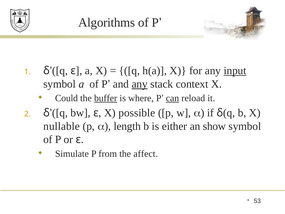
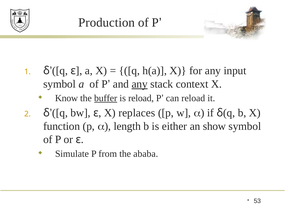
Algorithms: Algorithms -> Production (107, 22)
input underline: present -> none (235, 71)
Could: Could -> Know (66, 98)
is where: where -> reload (141, 98)
can underline: present -> none (172, 98)
possible: possible -> replaces (137, 113)
nullable: nullable -> function (62, 126)
affect: affect -> ababa (146, 153)
